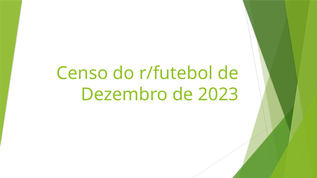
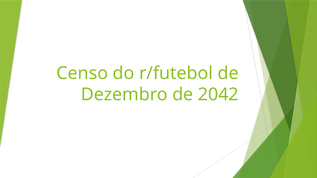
2023: 2023 -> 2042 (218, 95)
